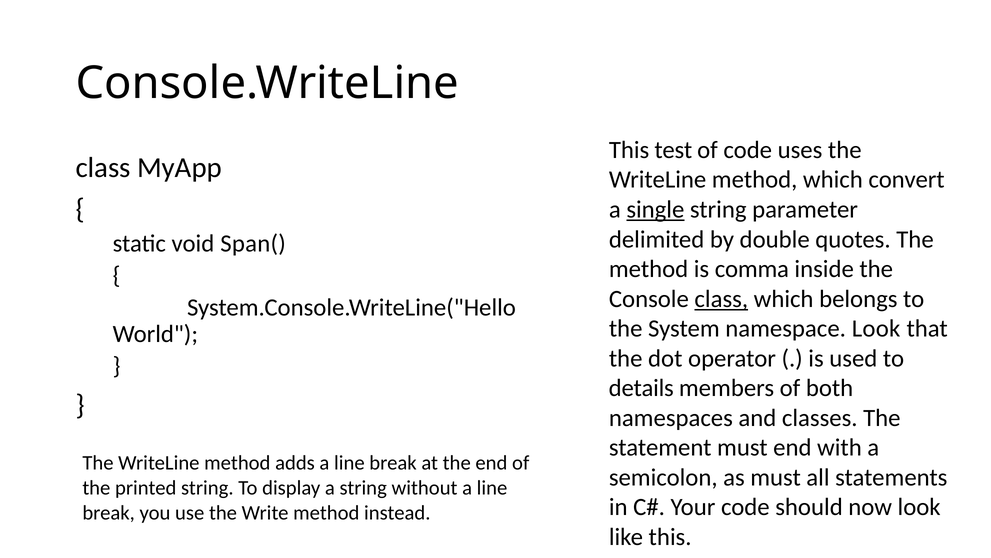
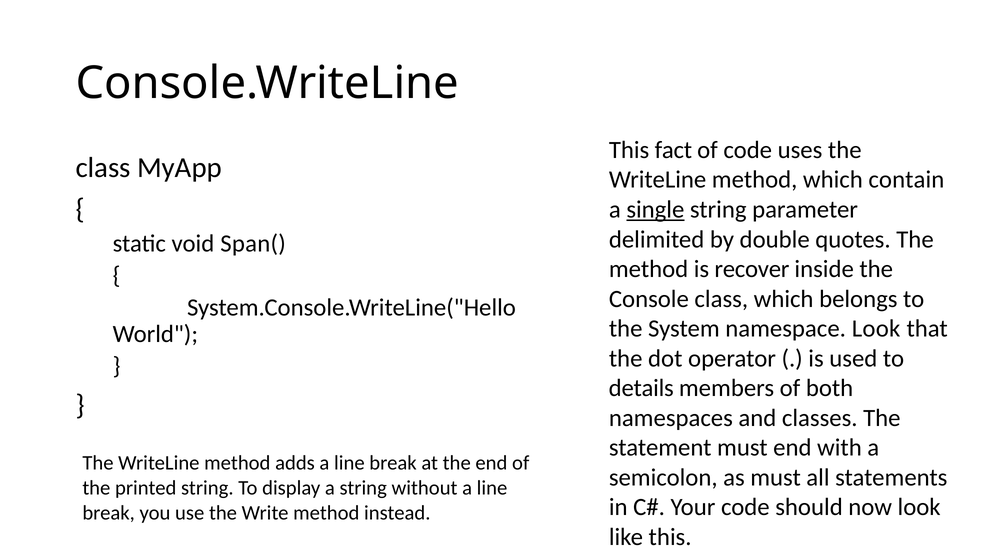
test: test -> fact (673, 150)
convert: convert -> contain (906, 180)
comma: comma -> recover (752, 269)
class underline: present -> none (721, 299)
